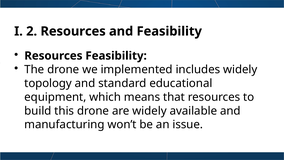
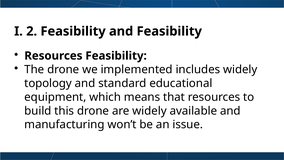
2 Resources: Resources -> Feasibility (73, 31)
